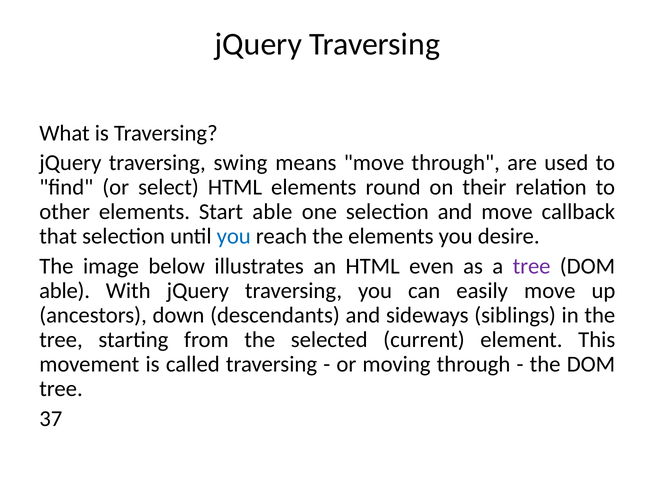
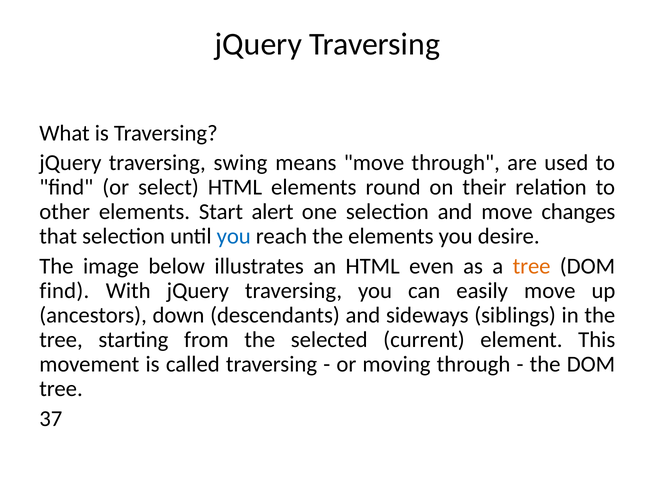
Start able: able -> alert (273, 212)
callback: callback -> changes (578, 212)
tree colour: purple -> orange (532, 266)
able: able -> find (64, 291)
